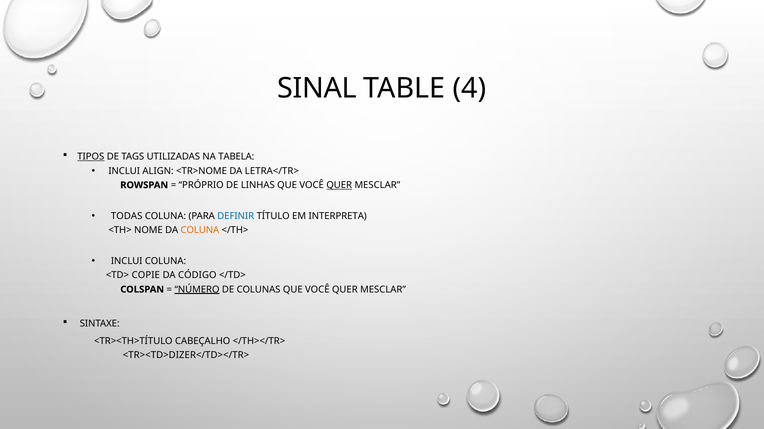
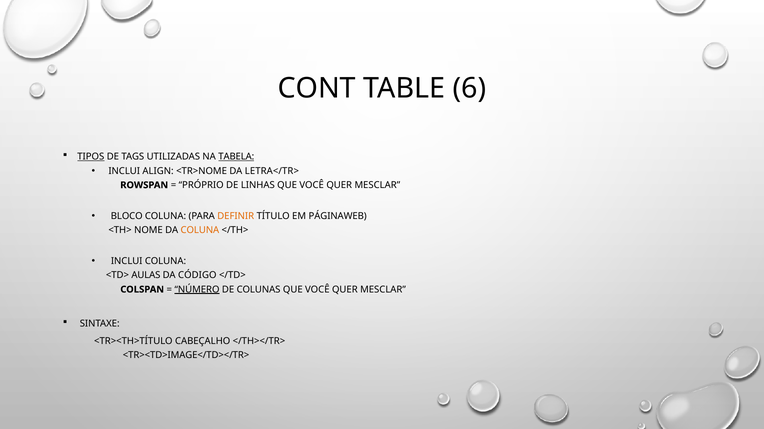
SINAL: SINAL -> CONT (317, 89)
4: 4 -> 6 (469, 89)
TABELA underline: none -> present (236, 157)
QUER underline: present -> none (339, 185)
TODAS: TODAS -> BLOCO (127, 216)
DEFINIR colour: blue -> orange (236, 216)
INTERPRETA: INTERPRETA -> PÁGINAWEB (338, 216)
COPIE: COPIE -> AULAS (146, 276)
<TR><TD>DIZER</TD></TR>: <TR><TD>DIZER</TD></TR> -> <TR><TD>IMAGE</TD></TR> (186, 356)
